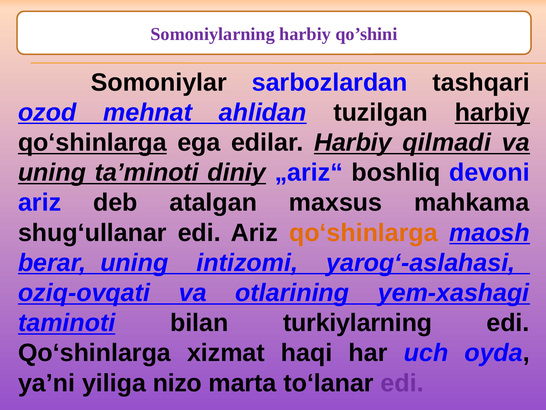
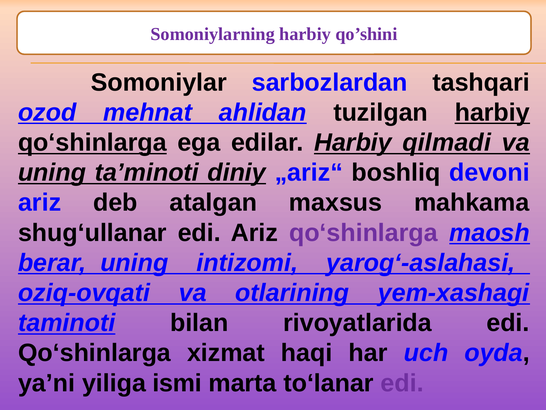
qoʻshinlarga colour: orange -> purple (363, 232)
turkiylarning: turkiylarning -> rivoyatlarida (357, 323)
nizo: nizo -> ismi (177, 383)
